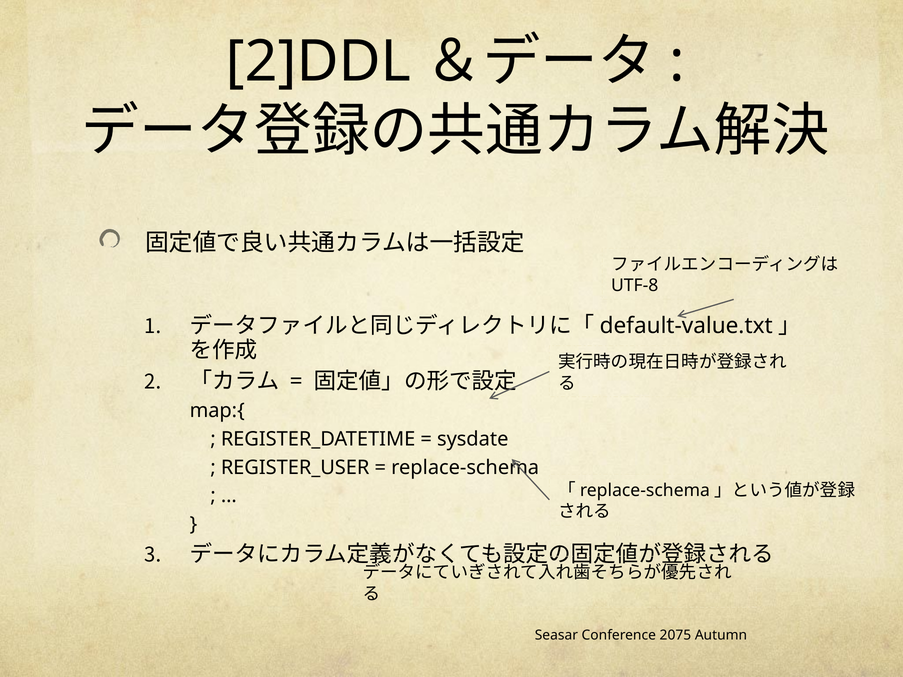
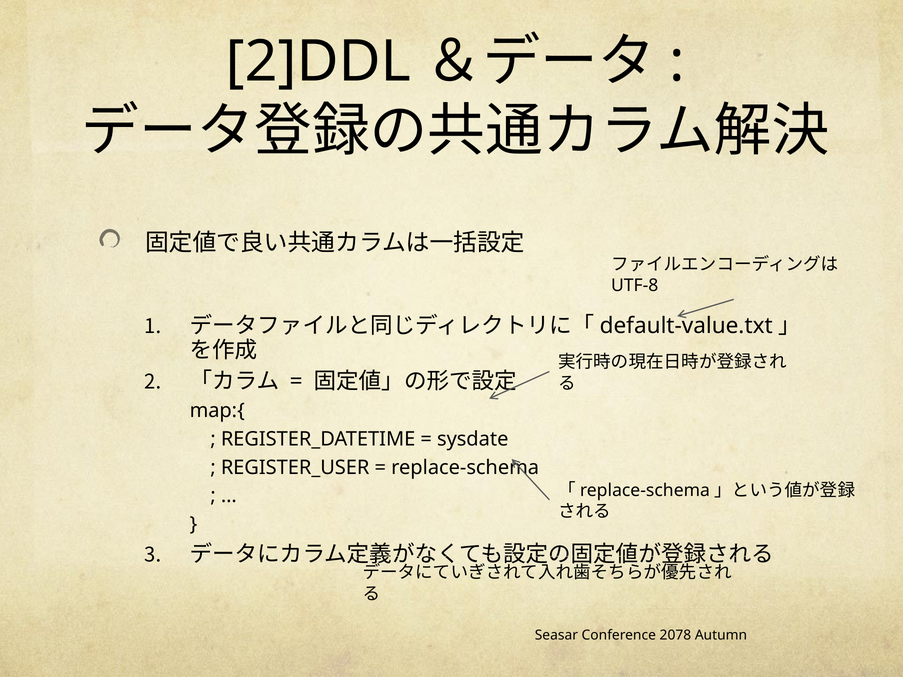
2075: 2075 -> 2078 (675, 635)
